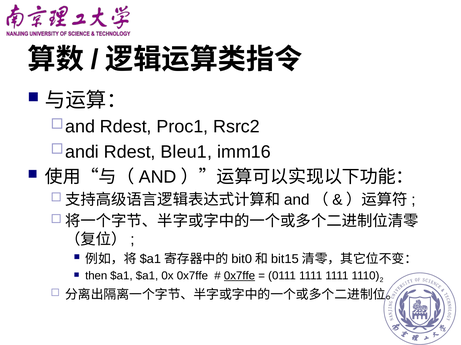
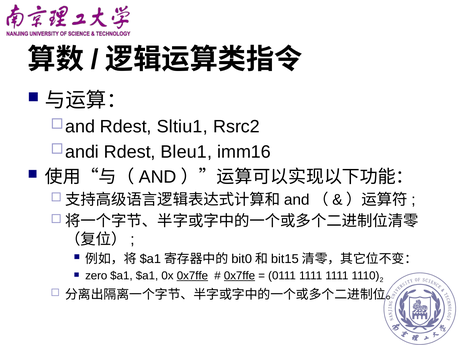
Proc1: Proc1 -> Sltiu1 (182, 127)
then: then -> zero (96, 276)
0x7ffe underline: none -> present (192, 276)
